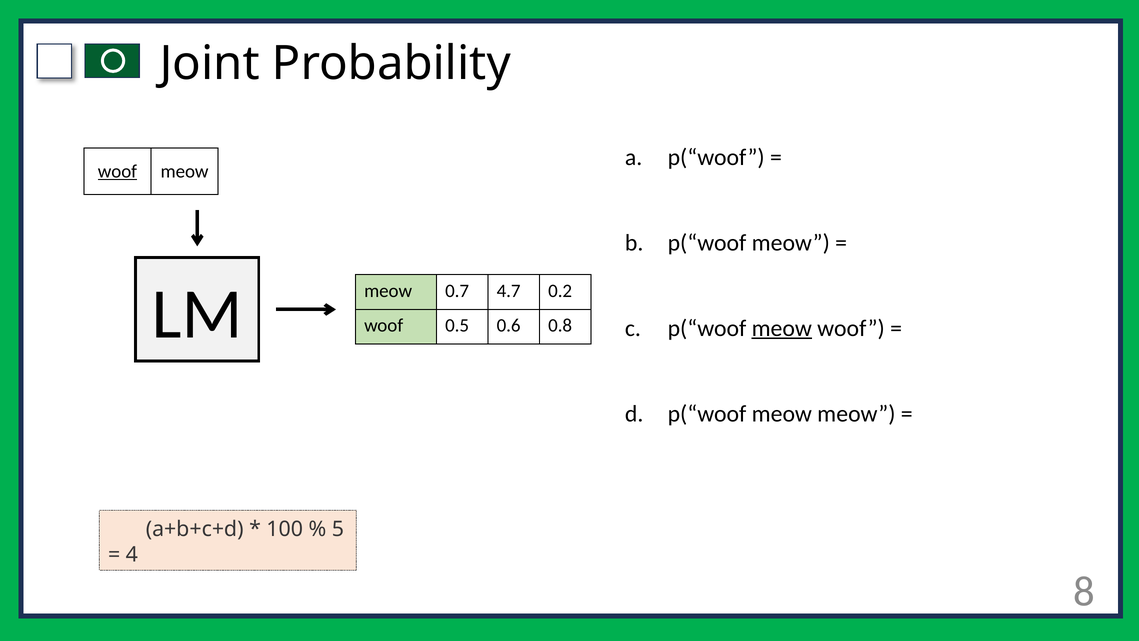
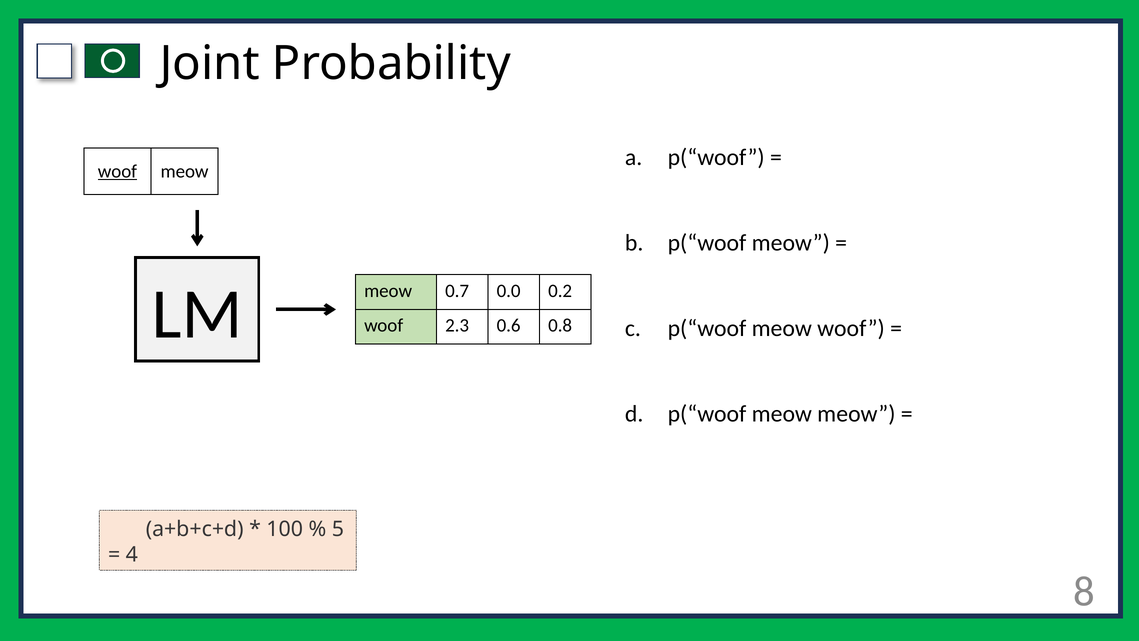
4.7: 4.7 -> 0.0 (509, 291)
0.5: 0.5 -> 2.3 (457, 325)
meow underline: present -> none (782, 328)
